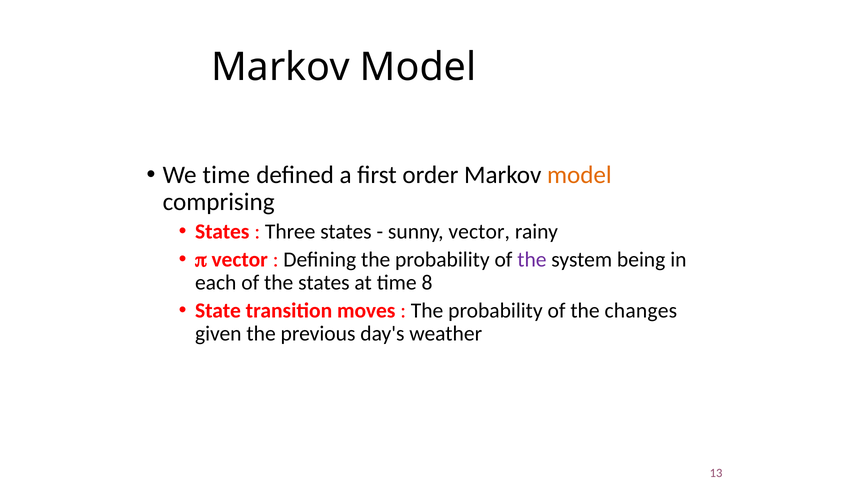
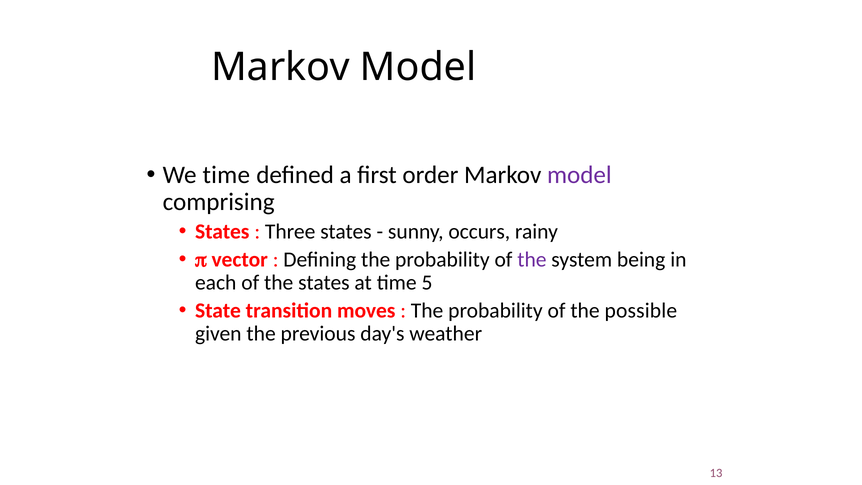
model colour: orange -> purple (579, 175)
sunny vector: vector -> occurs (479, 232)
8: 8 -> 5 (427, 283)
changes: changes -> possible (641, 310)
